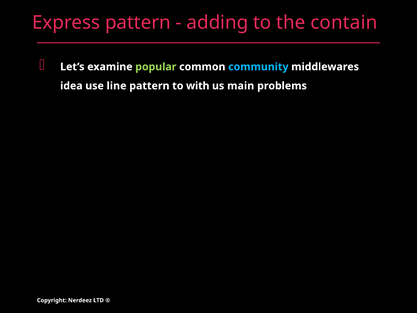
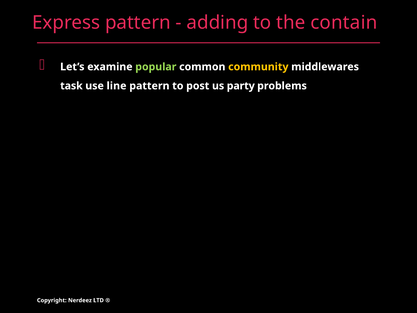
community colour: light blue -> yellow (258, 67)
idea: idea -> task (71, 86)
with: with -> post (198, 86)
main: main -> party (241, 86)
